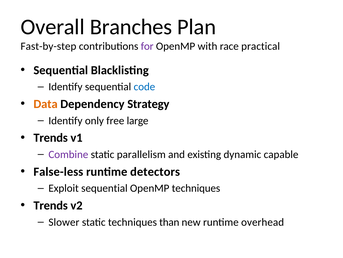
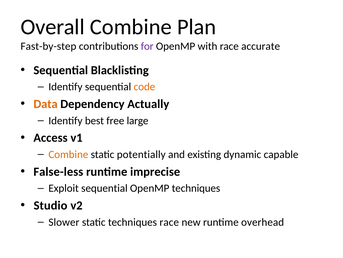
Overall Branches: Branches -> Combine (131, 27)
practical: practical -> accurate (261, 46)
code colour: blue -> orange (144, 87)
Strategy: Strategy -> Actually (148, 104)
only: only -> best (94, 120)
Trends: Trends -> Access (51, 137)
Combine colour: purple -> orange (68, 154)
parallelism: parallelism -> potentially (141, 154)
detectors: detectors -> imprecise (155, 171)
Trends: Trends -> Studio (50, 205)
techniques than: than -> race (169, 221)
